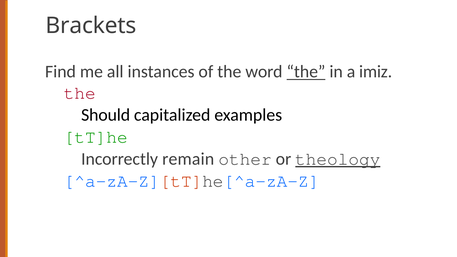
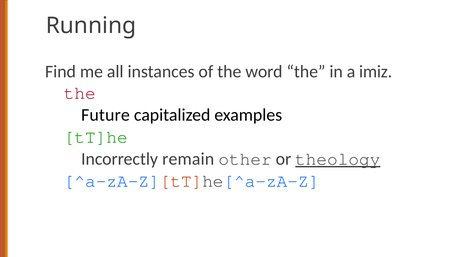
Brackets: Brackets -> Running (91, 25)
the underline: present -> none (306, 72)
Should: Should -> Future (105, 115)
